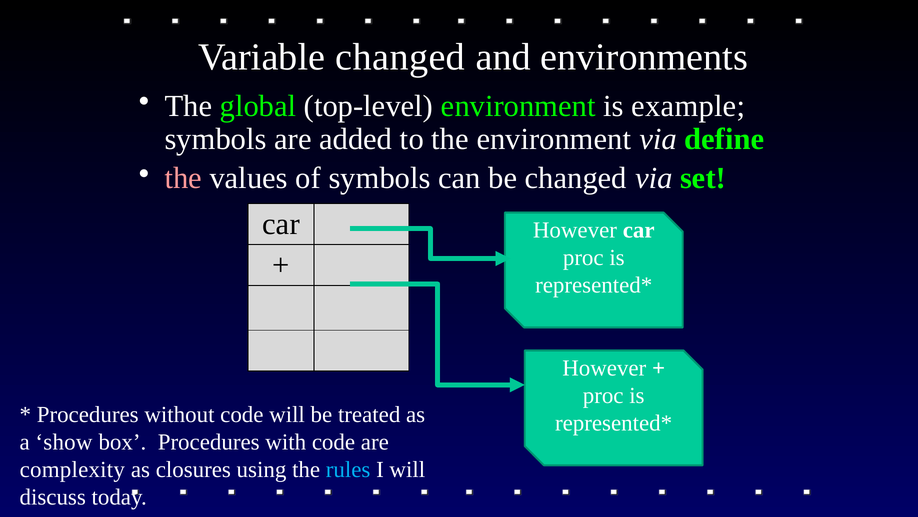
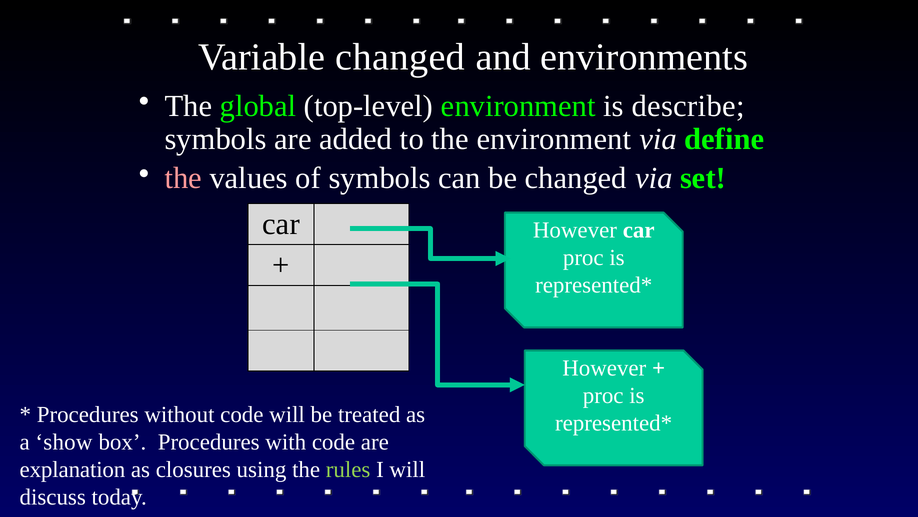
example: example -> describe (688, 106)
complexity: complexity -> explanation (72, 469)
rules colour: light blue -> light green (348, 469)
